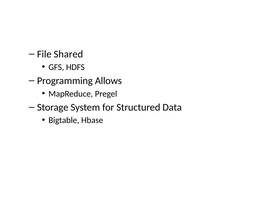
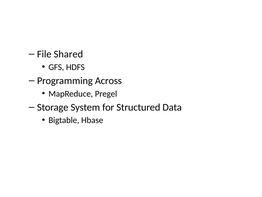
Allows: Allows -> Across (108, 80)
